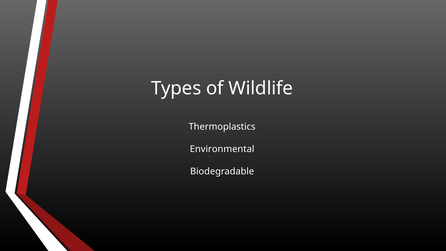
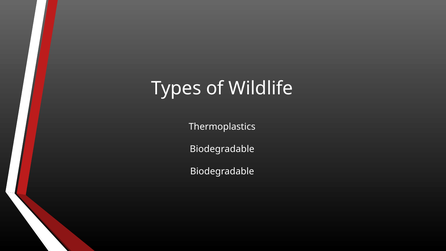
Environmental: Environmental -> Biodegradable (222, 149)
